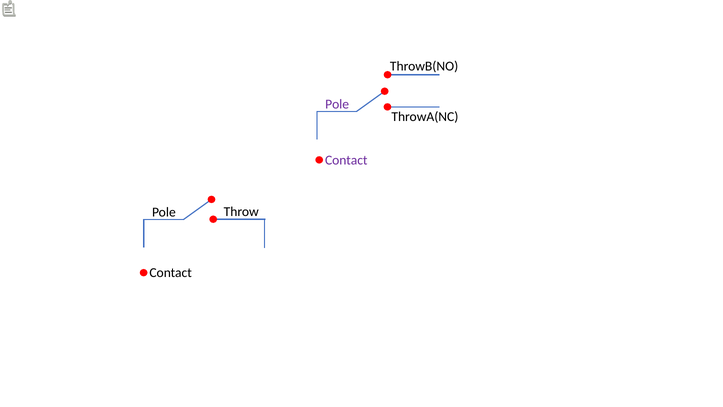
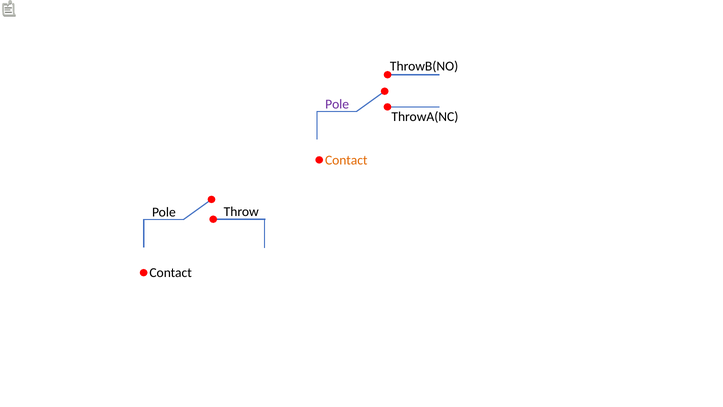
Contact colour: purple -> orange (346, 160)
